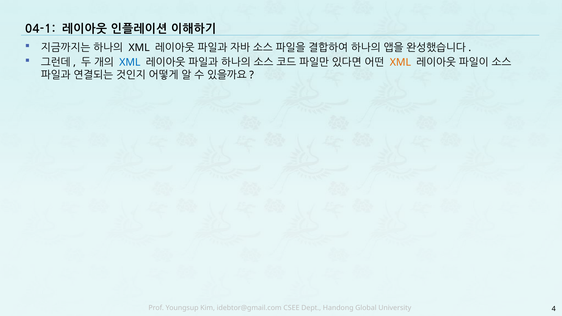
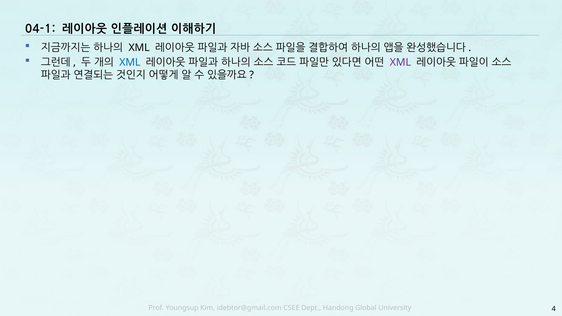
XML colour: orange -> purple (400, 62)
